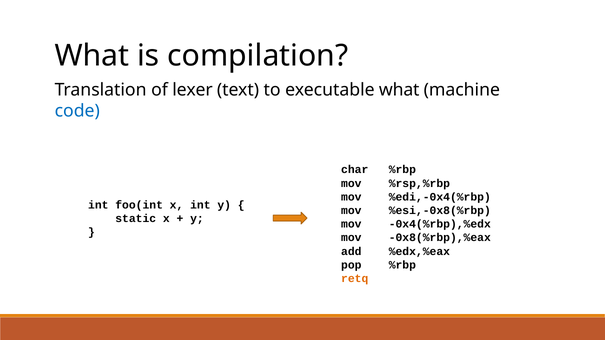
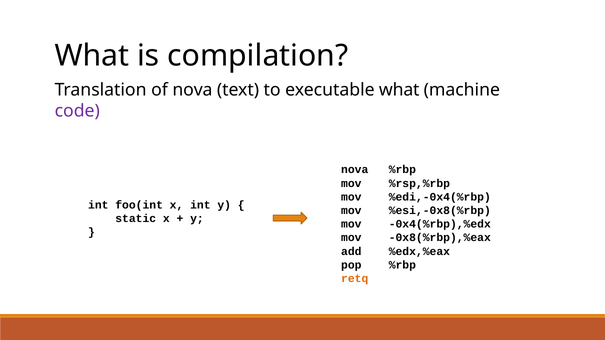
of lexer: lexer -> nova (192, 90)
code colour: blue -> purple (77, 111)
char: char -> nova (355, 170)
